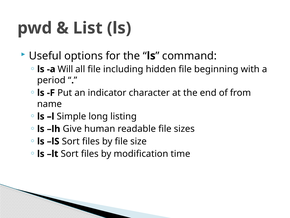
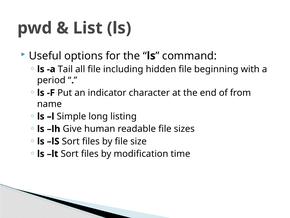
Will: Will -> Tail (65, 69)
